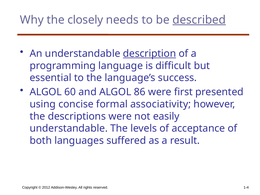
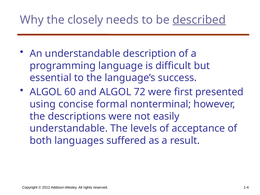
description underline: present -> none (150, 54)
86: 86 -> 72 (140, 92)
associativity: associativity -> nonterminal (161, 104)
